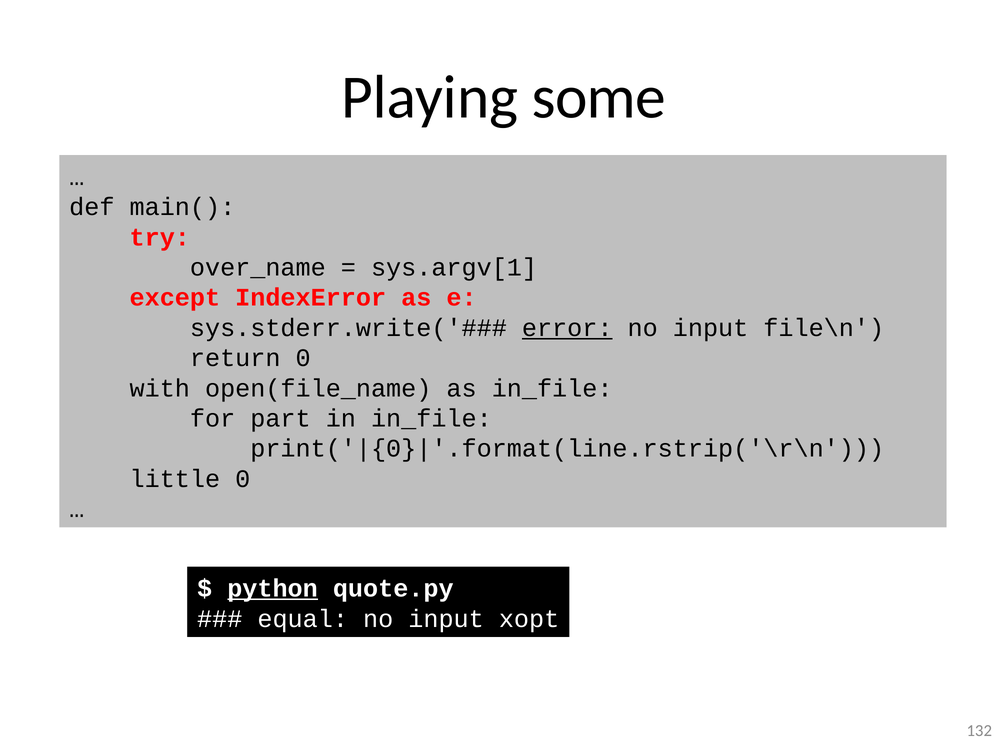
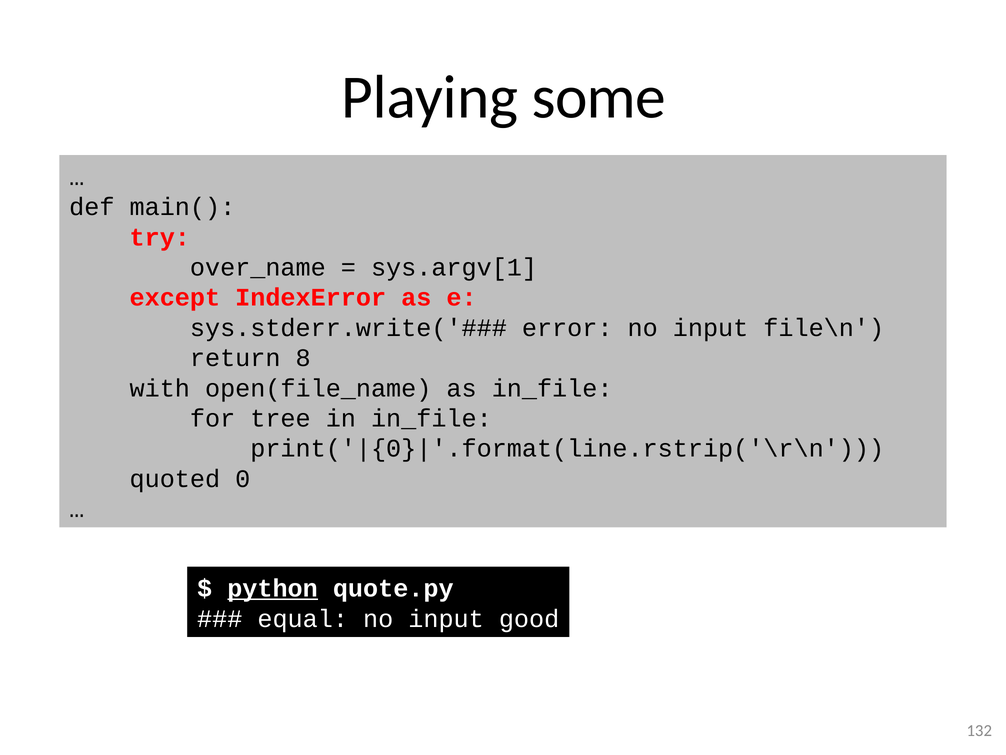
error underline: present -> none (567, 328)
return 0: 0 -> 8 (303, 358)
part: part -> tree (280, 418)
little: little -> quoted (175, 479)
xopt: xopt -> good (529, 618)
